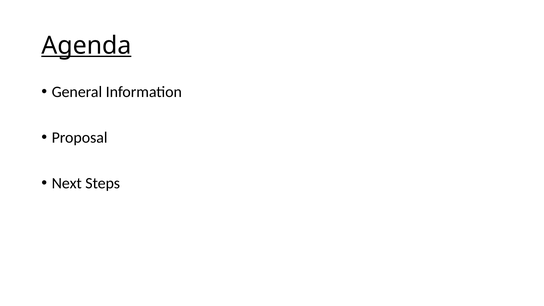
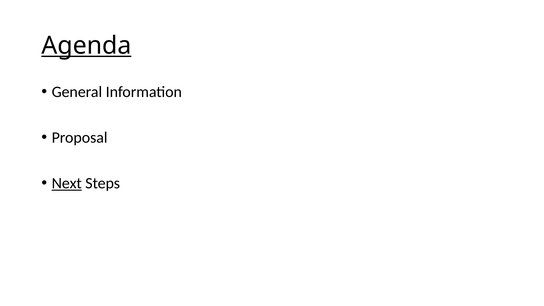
Next underline: none -> present (67, 183)
